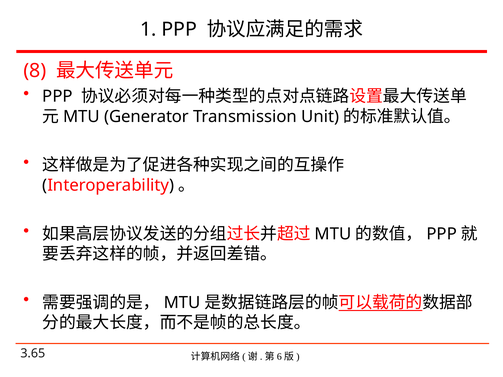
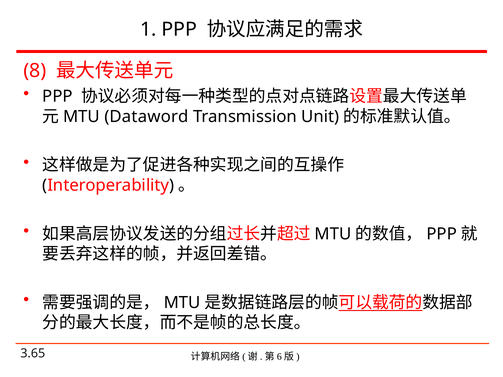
Generator: Generator -> Dataword (146, 117)
